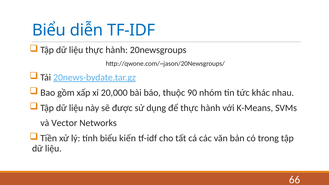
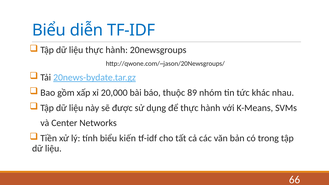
90: 90 -> 89 (192, 93)
Vector: Vector -> Center (64, 123)
